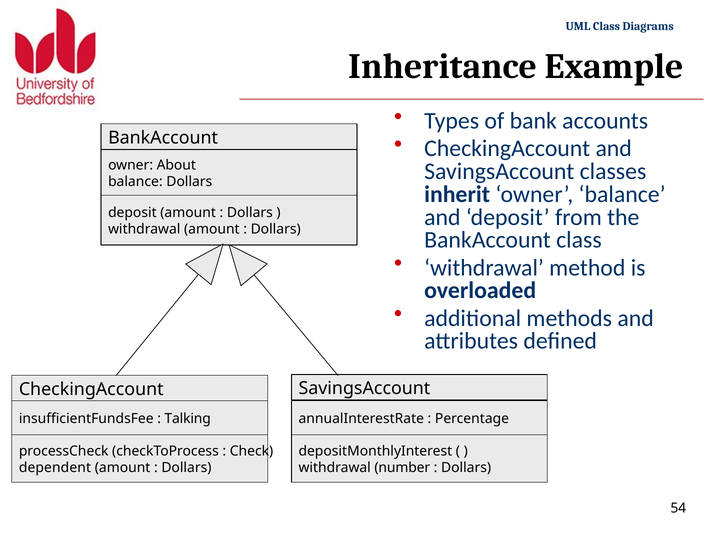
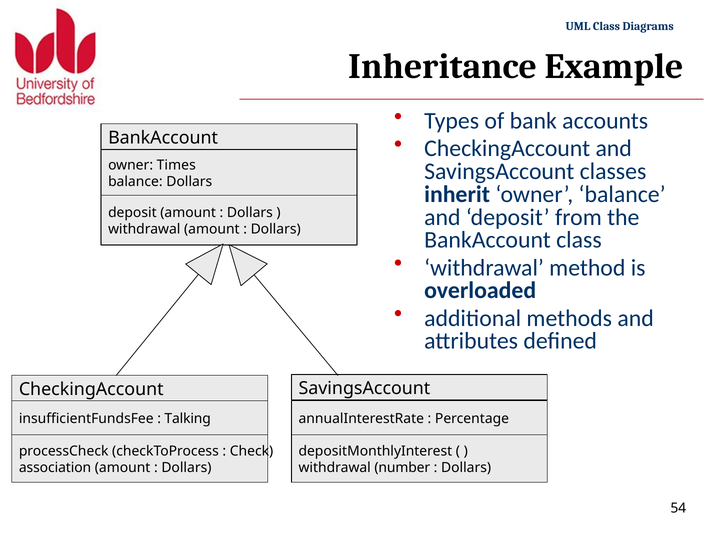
About: About -> Times (176, 165)
dependent: dependent -> association (55, 467)
